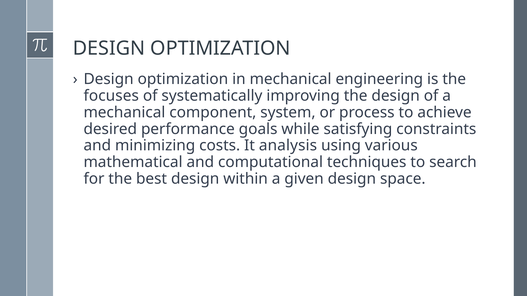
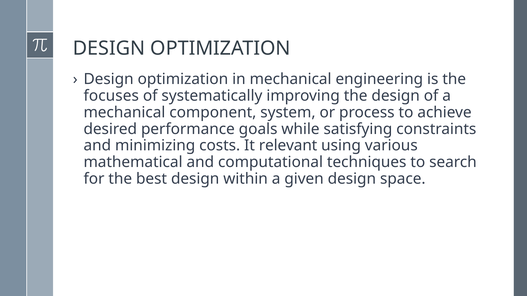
analysis: analysis -> relevant (288, 146)
